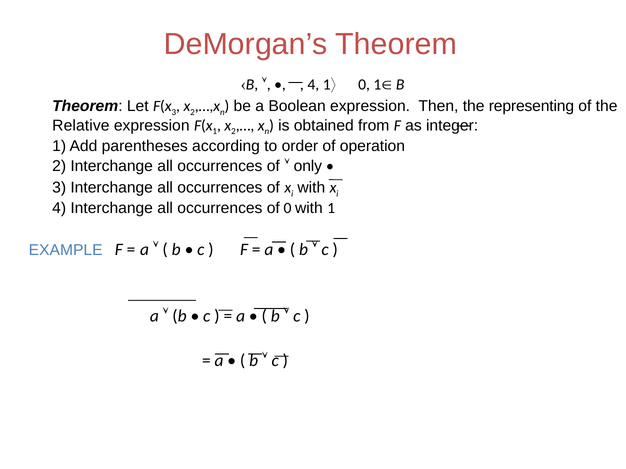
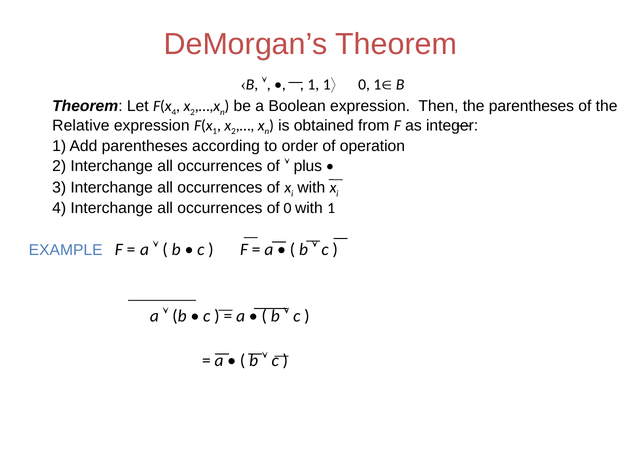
4: 4 -> 1 (313, 84)
3: 3 -> 4 (174, 112)
the representing: representing -> parentheses (531, 106)
only: only -> plus (308, 166)
